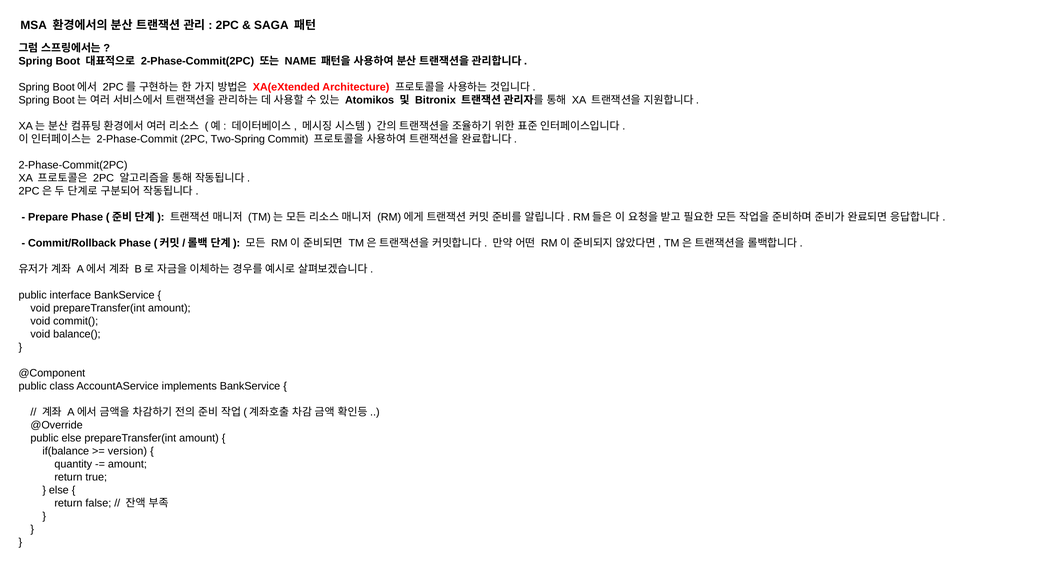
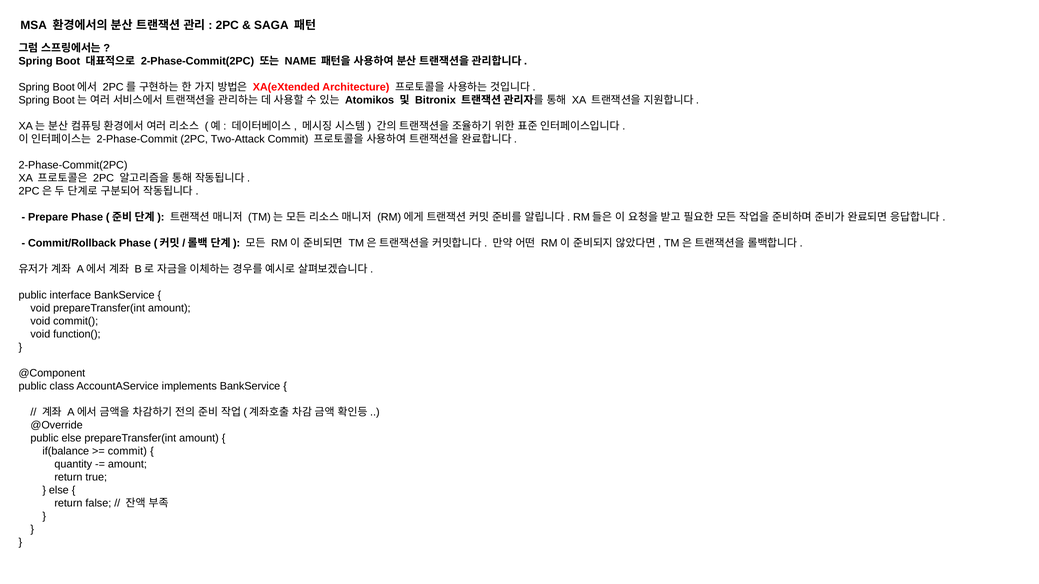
Two-Spring: Two-Spring -> Two-Attack (238, 139)
balance(: balance( -> function( (77, 334)
version: version -> commit (127, 451)
